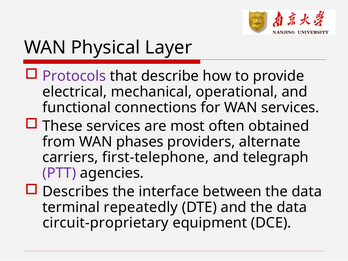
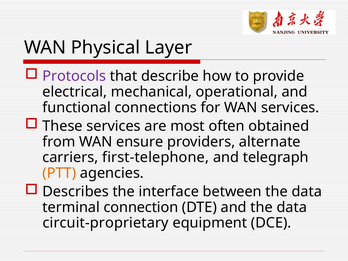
phases: phases -> ensure (140, 142)
PTT colour: purple -> orange (59, 173)
repeatedly: repeatedly -> connection (141, 207)
